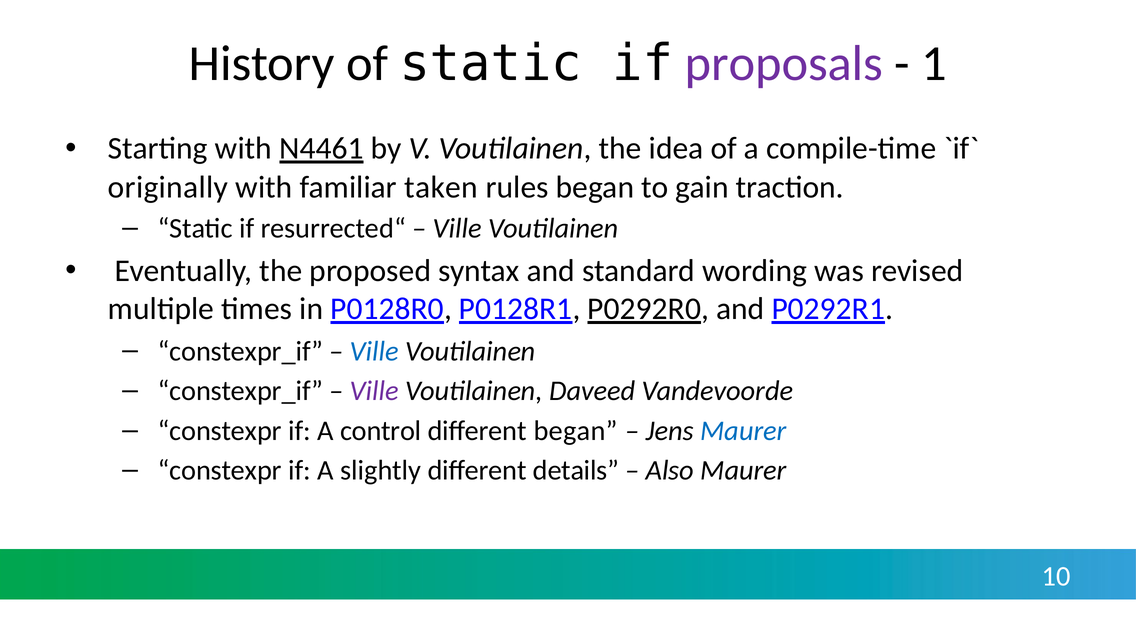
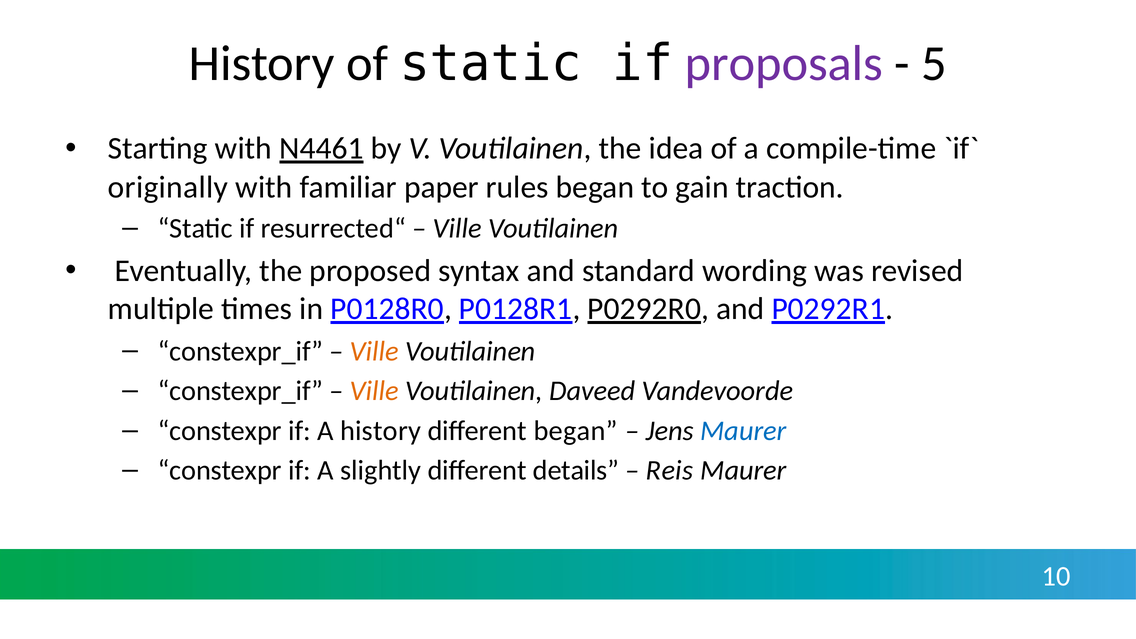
1: 1 -> 5 (934, 64)
taken: taken -> paper (441, 187)
Ville colour: blue -> orange (374, 351)
Ville colour: purple -> orange (374, 391)
A control: control -> history (381, 431)
Also: Also -> Reis (670, 470)
